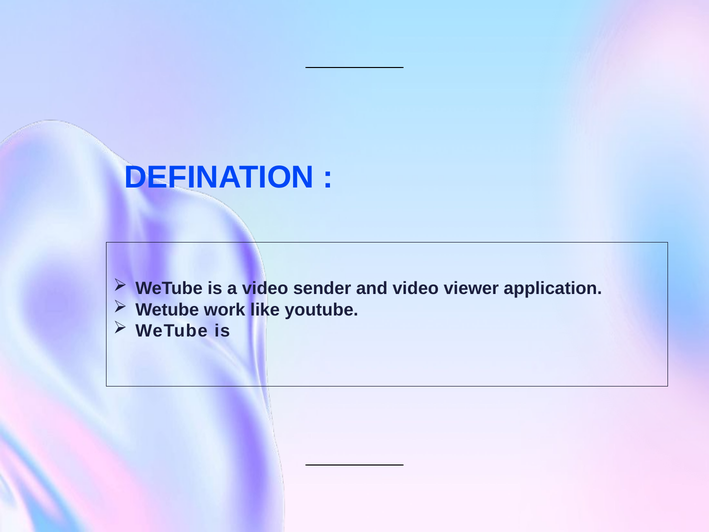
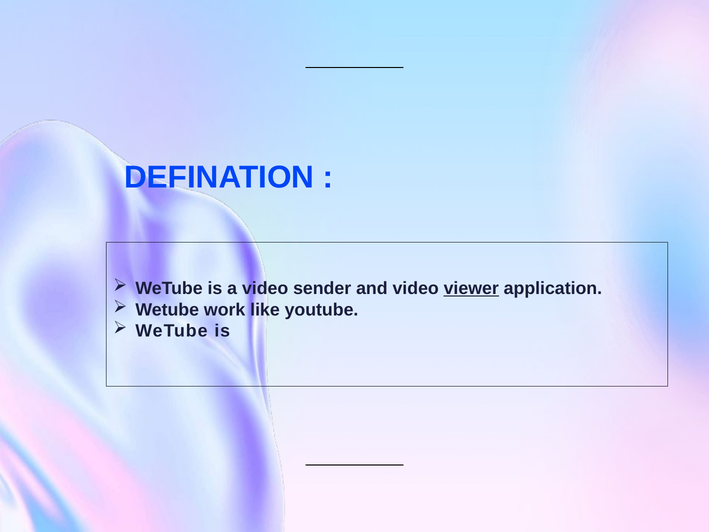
viewer underline: none -> present (471, 288)
